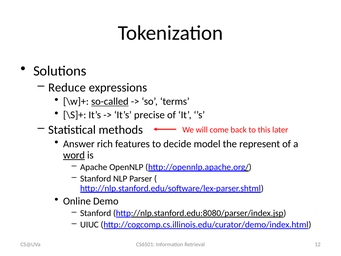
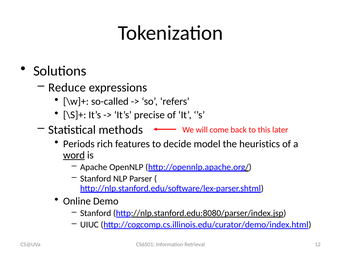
so-called underline: present -> none (110, 101)
terms: terms -> refers (175, 101)
Answer: Answer -> Periods (79, 144)
represent: represent -> heuristics (260, 144)
